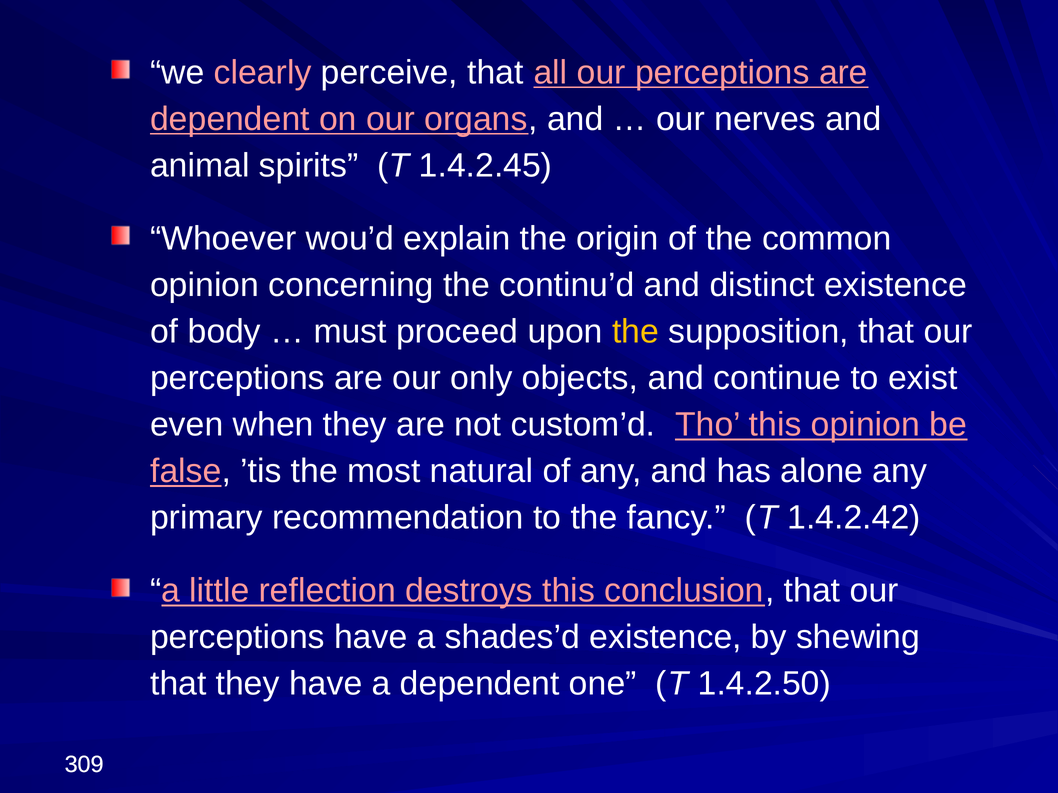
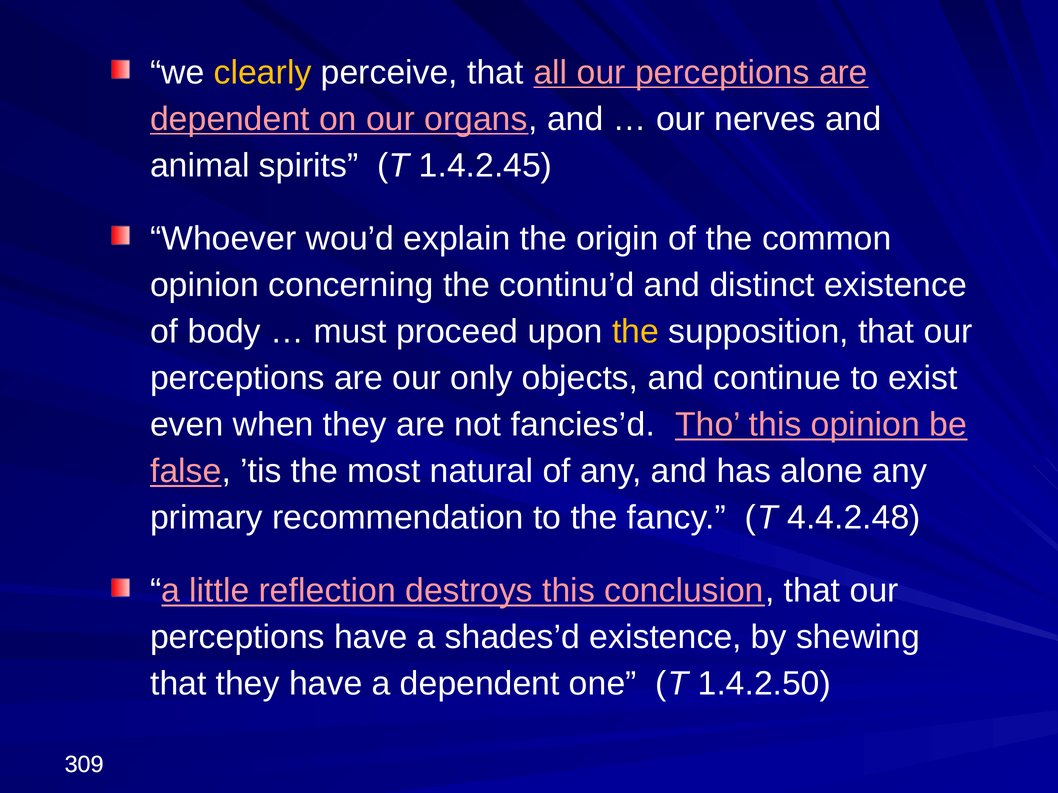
clearly colour: pink -> yellow (263, 72)
custom’d: custom’d -> fancies’d (583, 425)
1.4.2.42: 1.4.2.42 -> 4.4.2.48 (854, 518)
